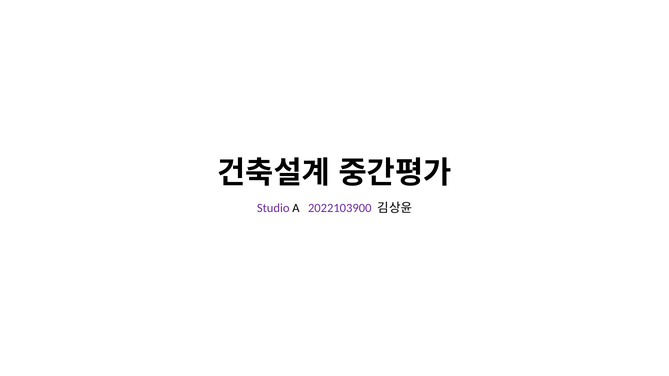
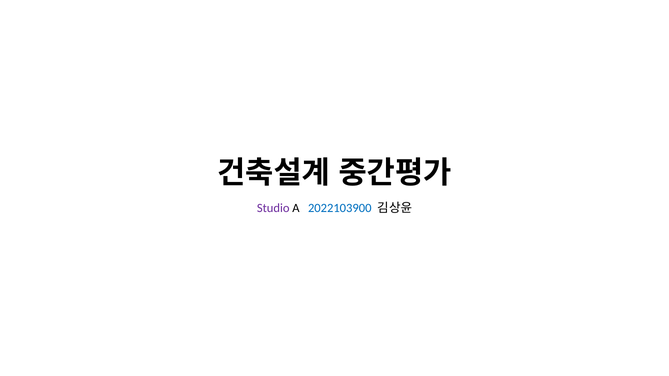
2022103900 colour: purple -> blue (340, 208)
